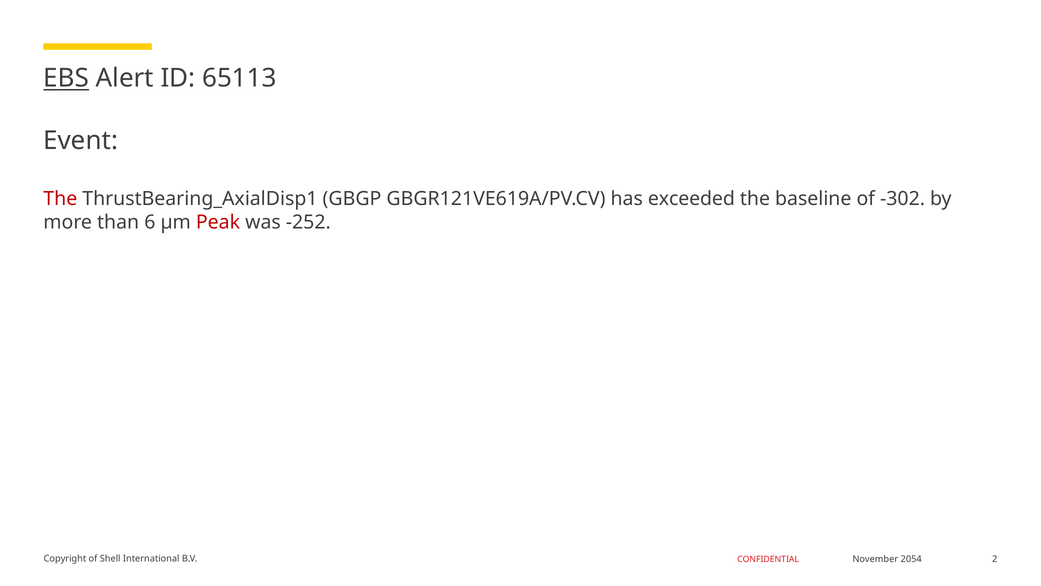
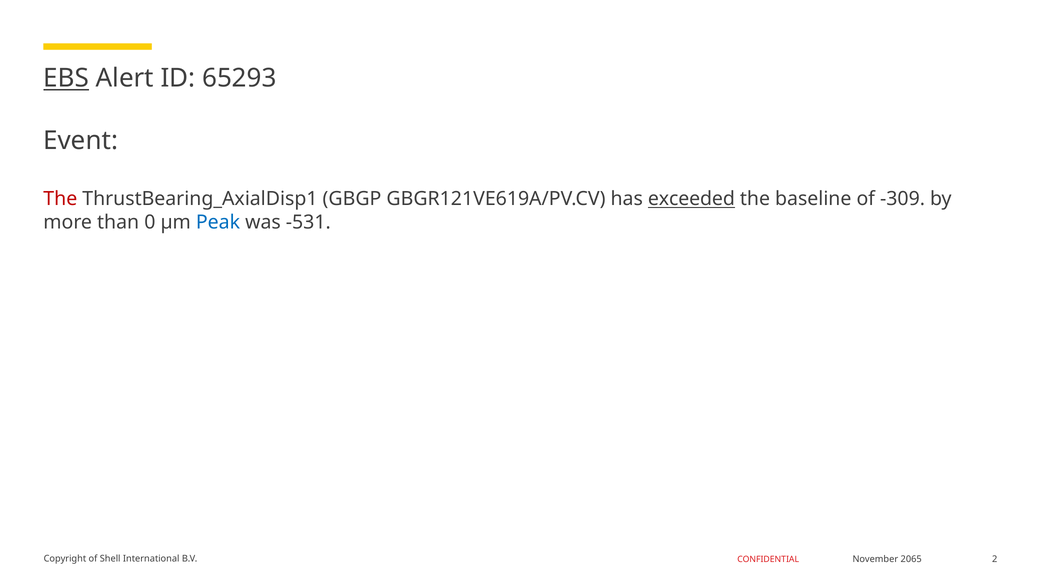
65113: 65113 -> 65293 (239, 78)
exceeded underline: none -> present (691, 199)
-302: -302 -> -309 (903, 199)
6: 6 -> 0 (150, 222)
Peak colour: red -> blue (218, 222)
-252: -252 -> -531 (308, 222)
2054: 2054 -> 2065 (911, 559)
